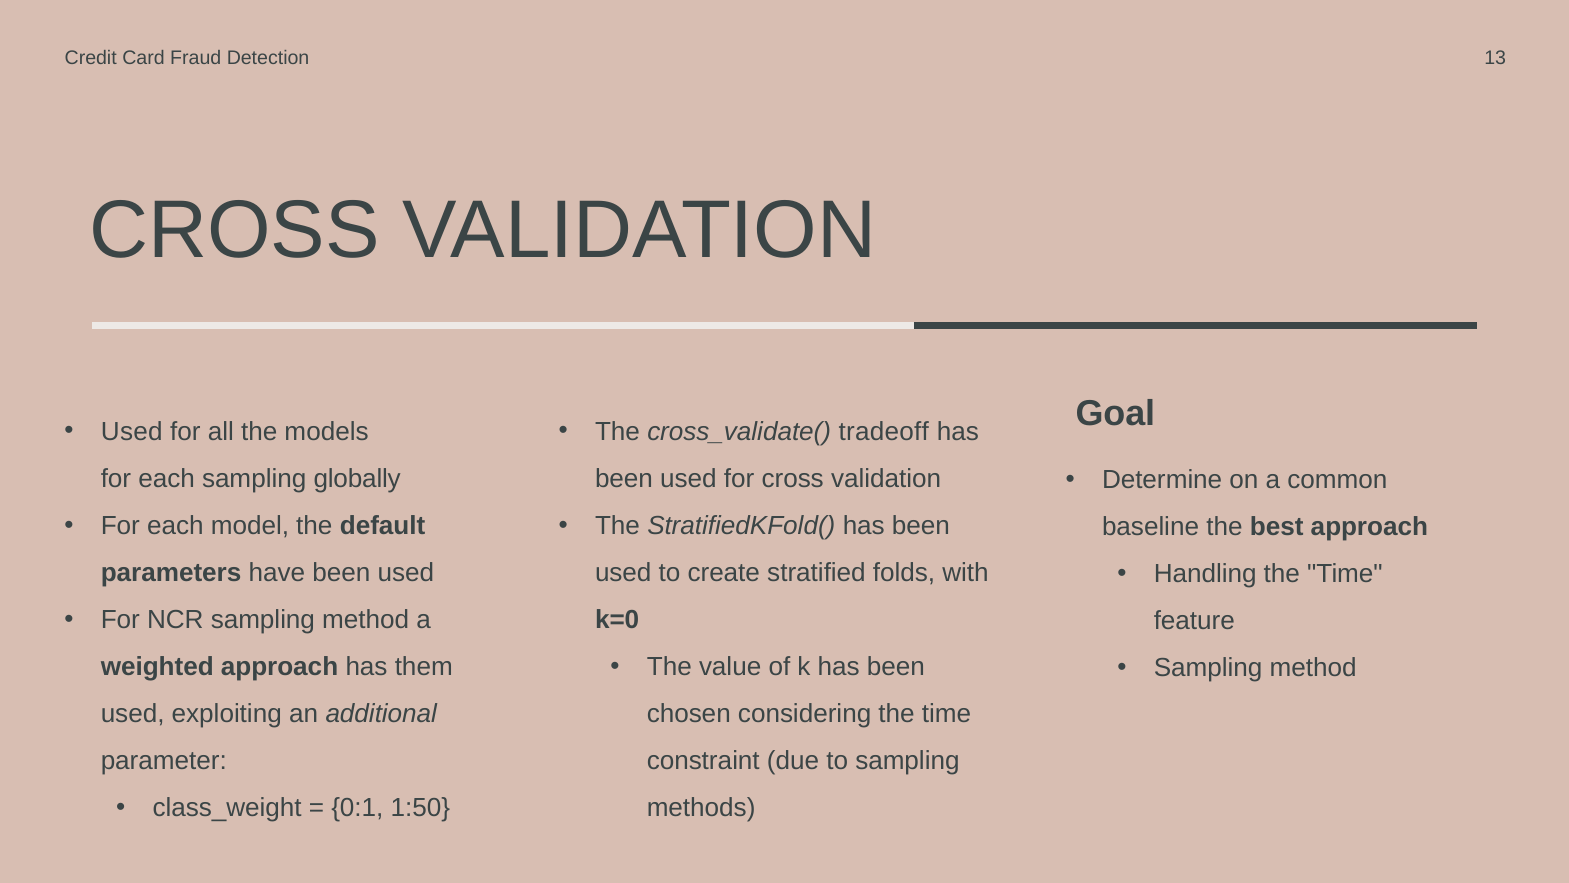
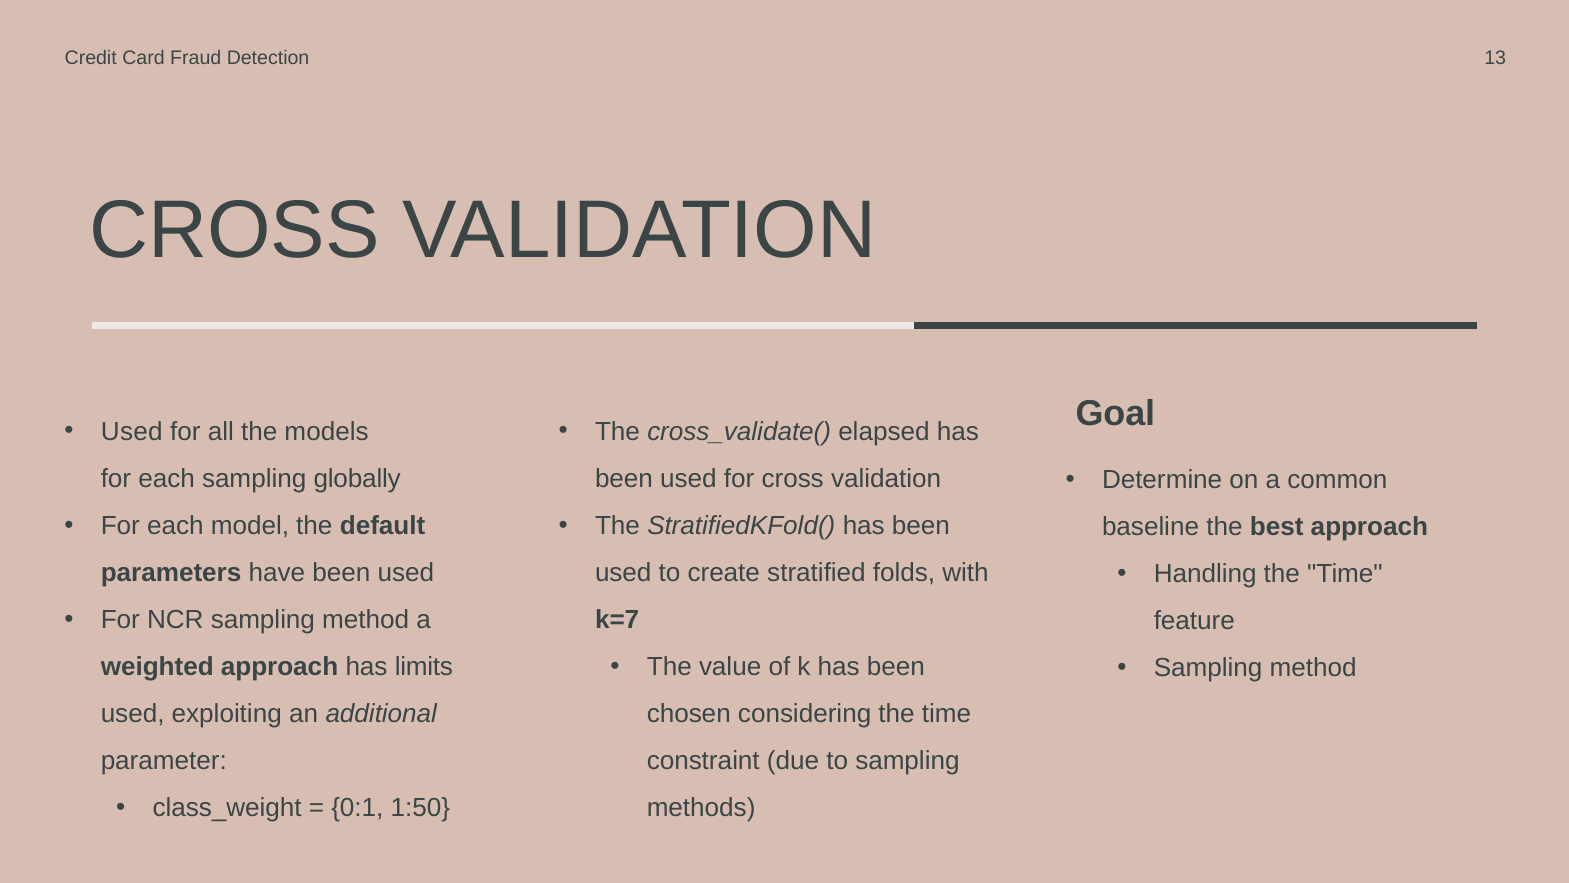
tradeoff: tradeoff -> elapsed (884, 432)
k=0: k=0 -> k=7 (617, 620)
them: them -> limits (424, 667)
